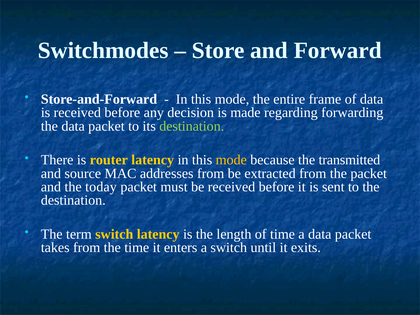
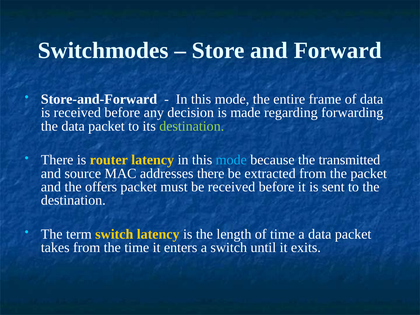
mode colour: yellow -> light blue (231, 160)
addresses from: from -> there (211, 173)
today: today -> offers (101, 187)
